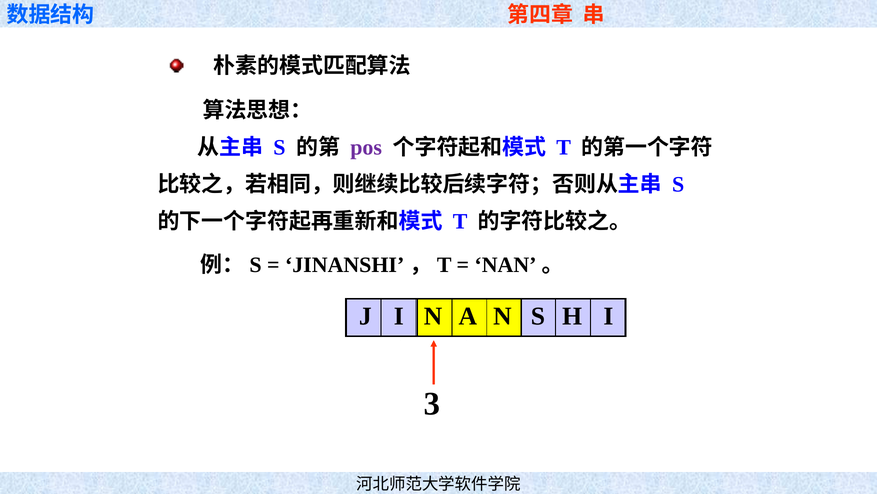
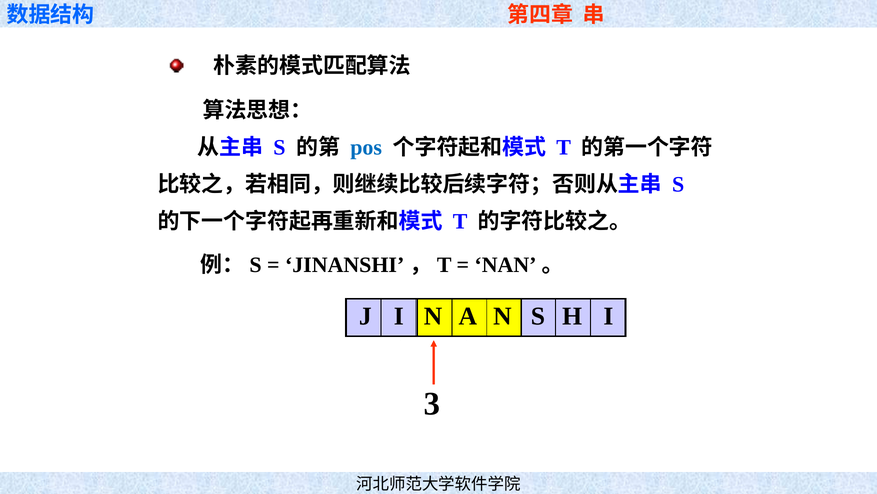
pos colour: purple -> blue (366, 147)
